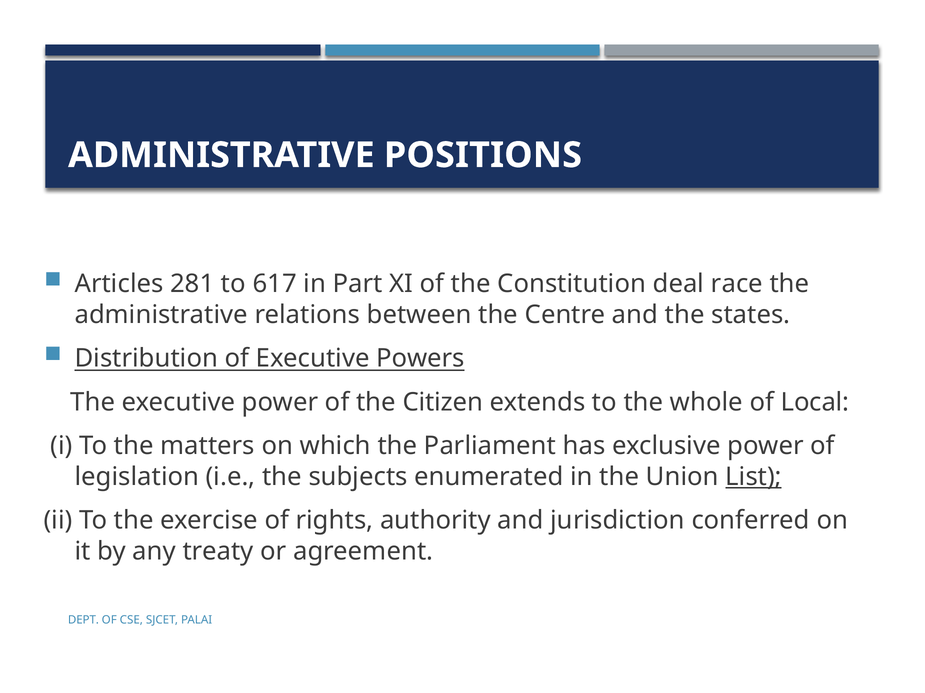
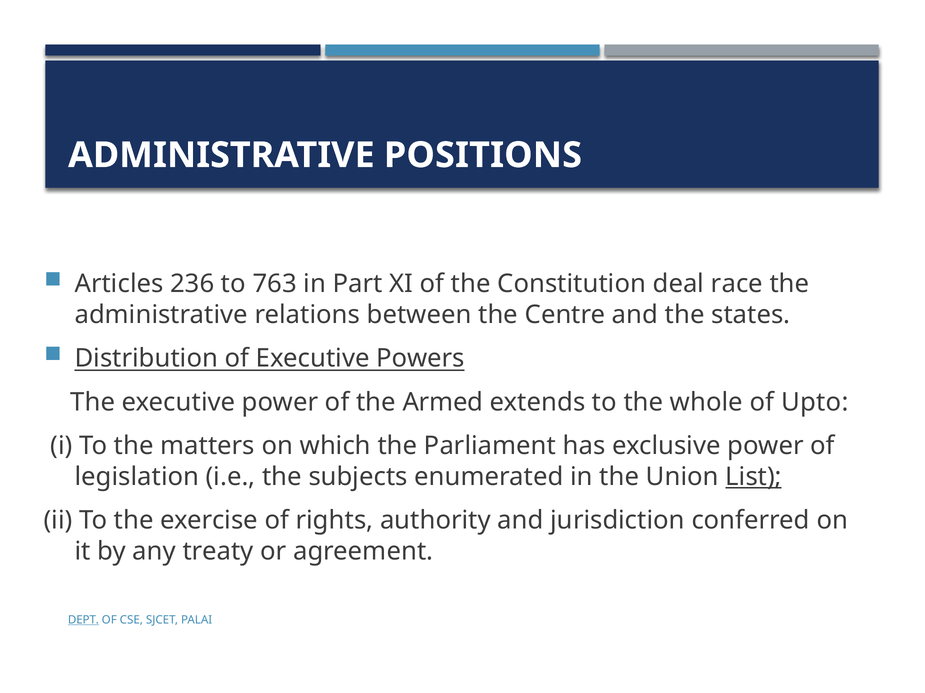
281: 281 -> 236 (192, 284)
617: 617 -> 763 (275, 284)
Citizen: Citizen -> Armed (443, 403)
Local: Local -> Upto (815, 403)
DEPT underline: none -> present (83, 620)
